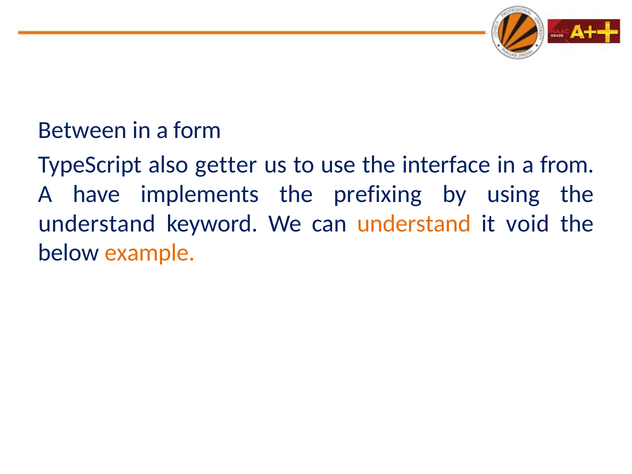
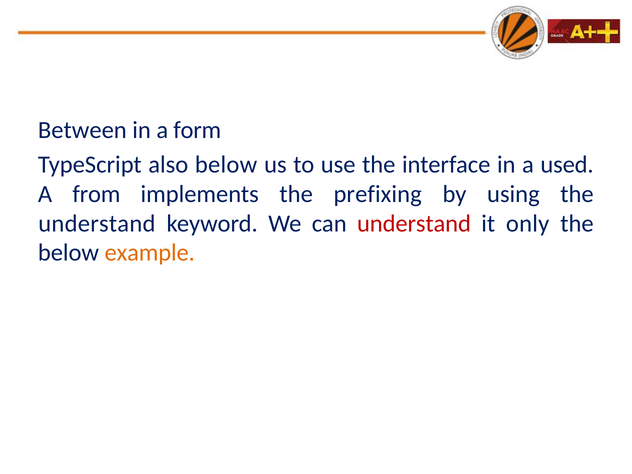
also getter: getter -> below (226, 165)
from: from -> used (567, 165)
have: have -> from (96, 194)
understand colour: orange -> red (414, 223)
void: void -> only (528, 223)
